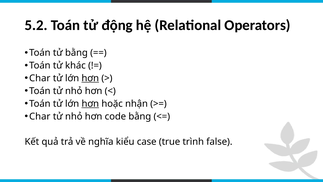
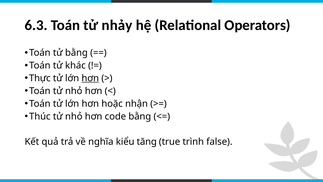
5.2: 5.2 -> 6.3 (36, 25)
động: động -> nhảy (117, 25)
Char: Char -> Thực (40, 78)
hơn underline: present -> none (90, 104)
Char: Char -> Thúc (40, 116)
case: case -> tăng (147, 142)
